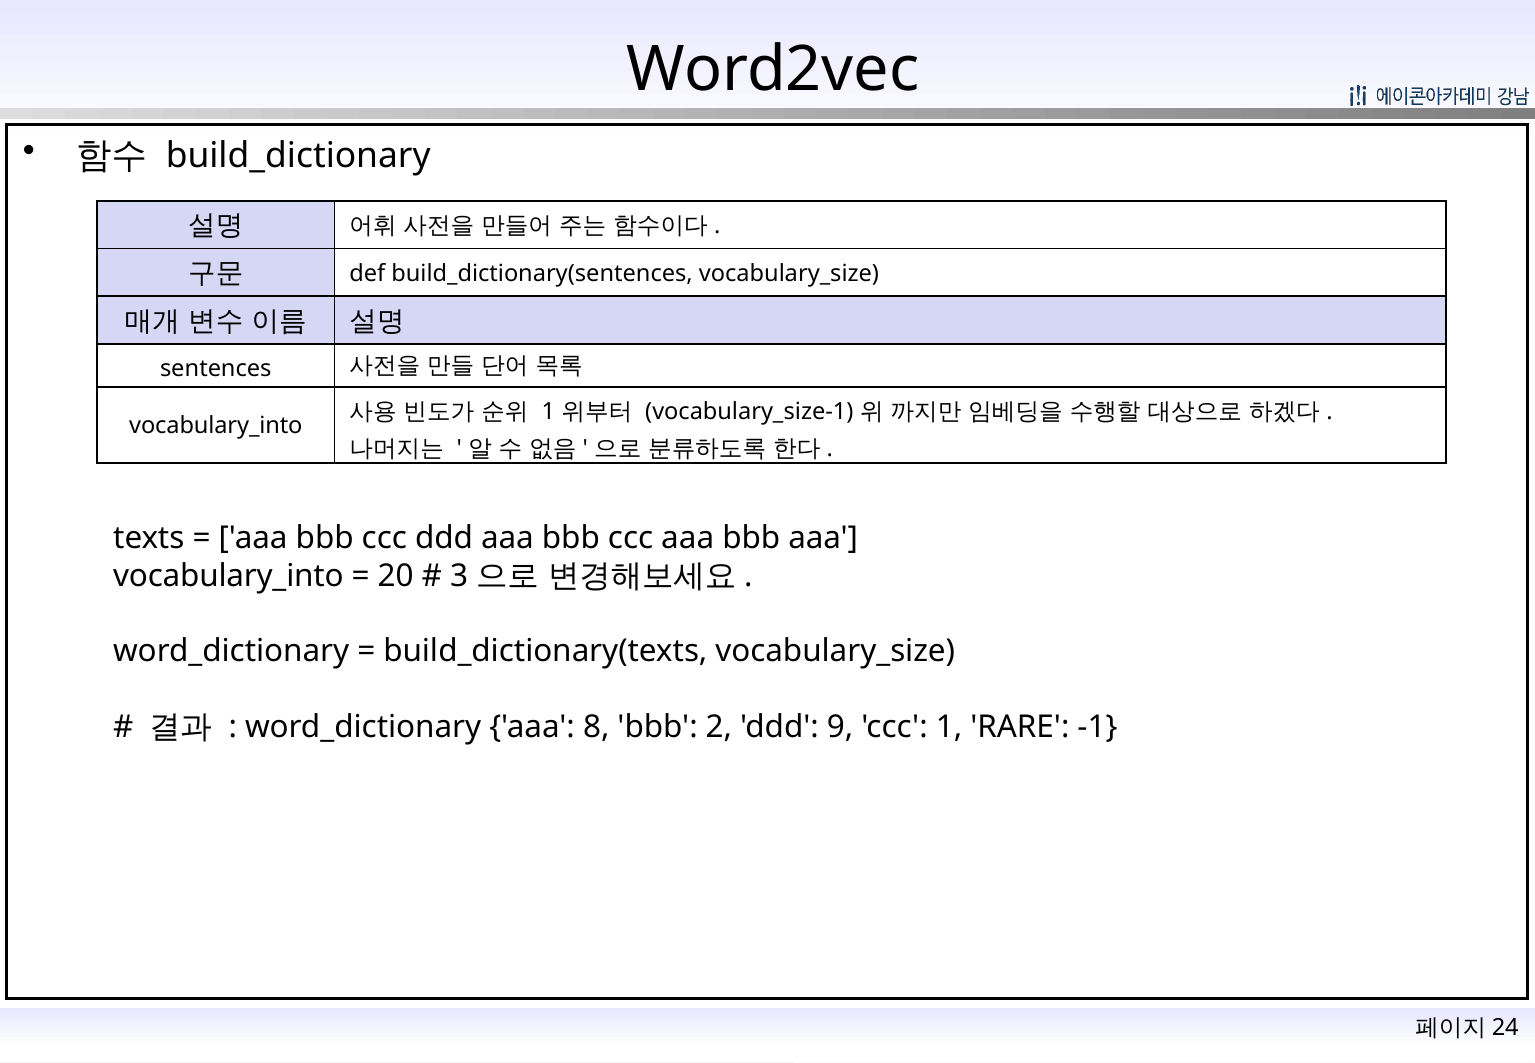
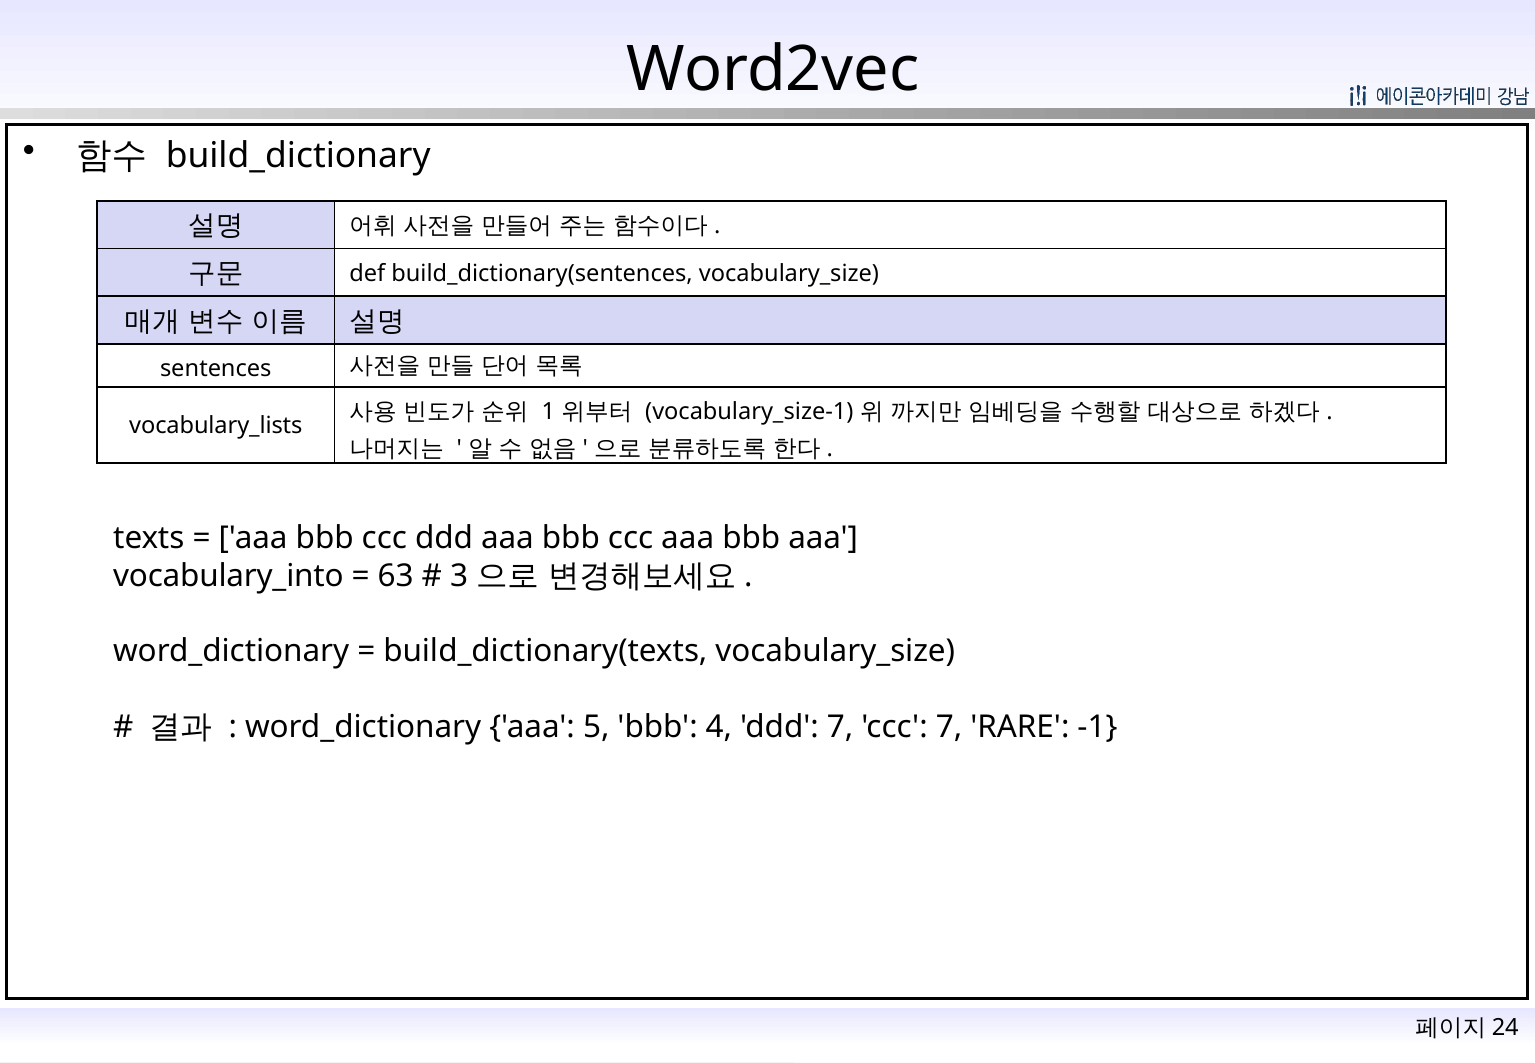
vocabulary_into: vocabulary_into -> vocabulary_lists (216, 426)
20: 20 -> 63 (396, 576)
8: 8 -> 5 (596, 727)
2: 2 -> 4 (719, 727)
ddd 9: 9 -> 7 (840, 727)
ccc 1: 1 -> 7 (949, 727)
